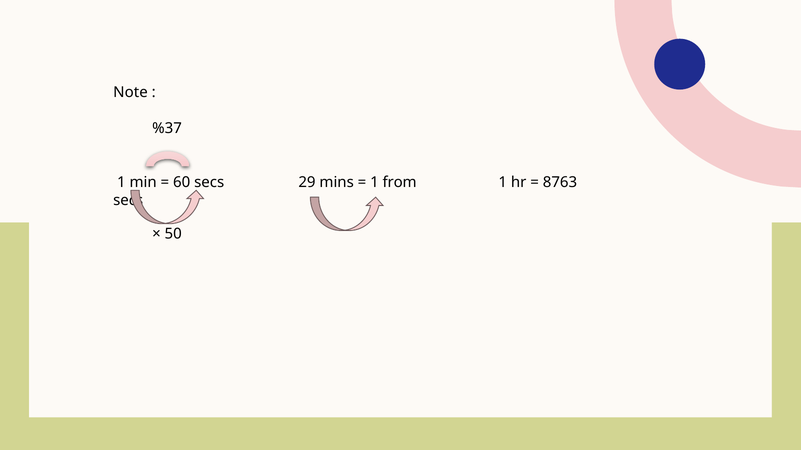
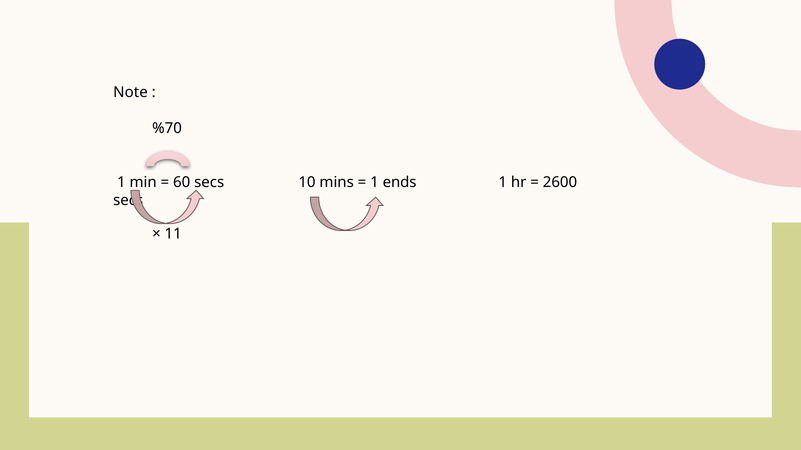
%37: %37 -> %70 (167, 128)
29: 29 -> 10 (307, 182)
from: from -> ends (400, 182)
8763: 8763 -> 2600 (560, 182)
50: 50 -> 11 (173, 234)
